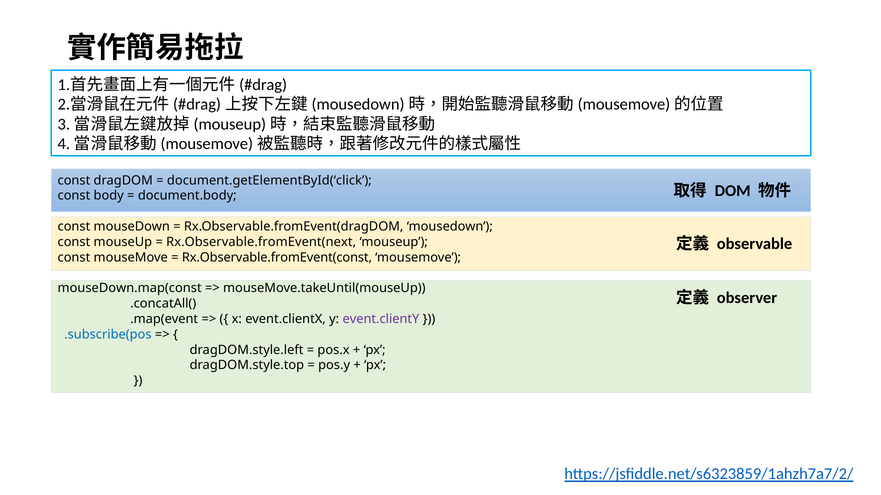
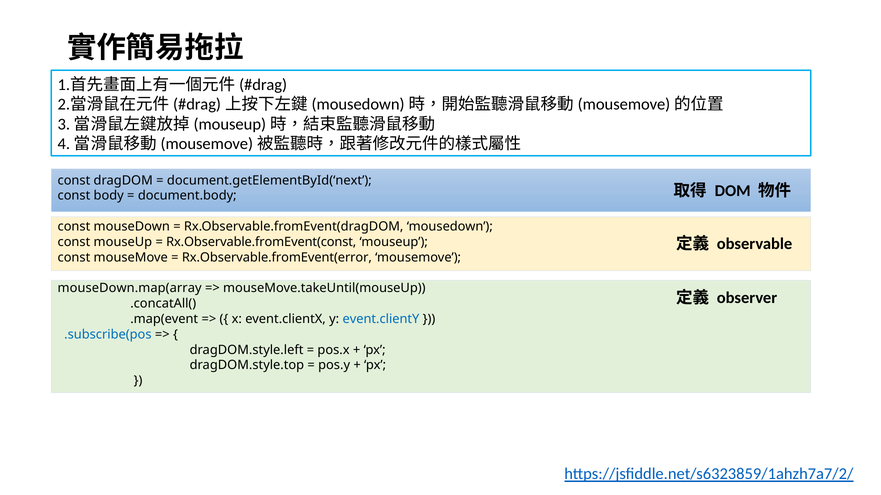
document.getElementById(‘click: document.getElementById(‘click -> document.getElementById(‘next (269, 181)
Rx.Observable.fromEvent(next: Rx.Observable.fromEvent(next -> Rx.Observable.fromEvent(const (261, 242)
Rx.Observable.fromEvent(const: Rx.Observable.fromEvent(const -> Rx.Observable.fromEvent(error (277, 258)
mouseDown.map(const: mouseDown.map(const -> mouseDown.map(array (130, 289)
event.clientY colour: purple -> blue (381, 319)
